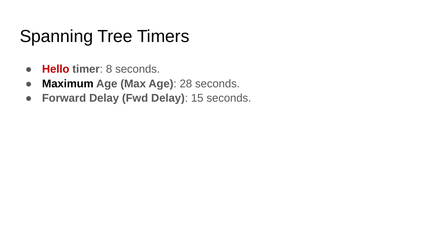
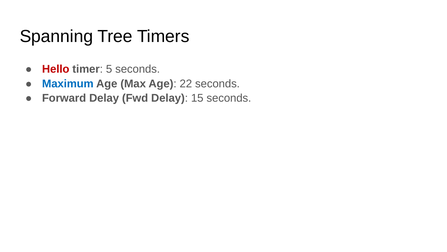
8: 8 -> 5 (109, 69)
Maximum colour: black -> blue (68, 83)
28: 28 -> 22 (186, 83)
